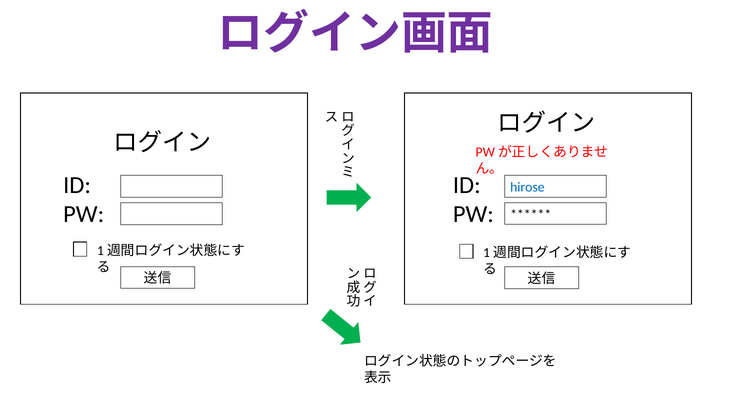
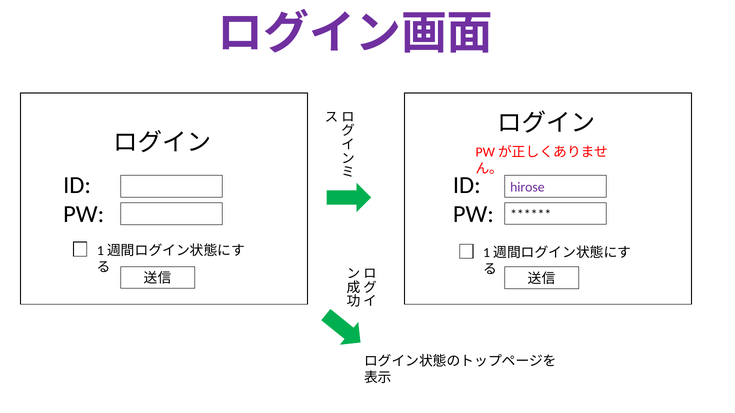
hirose colour: blue -> purple (527, 187)
